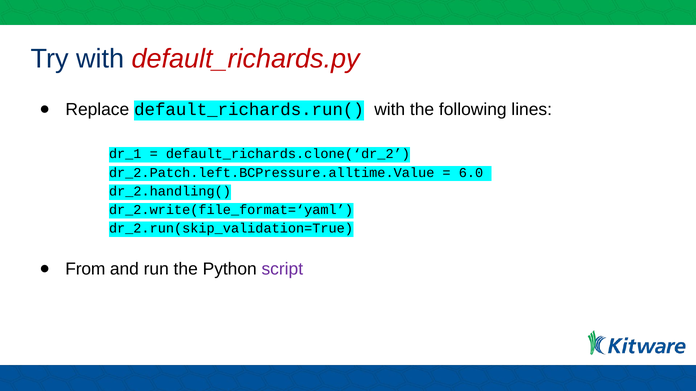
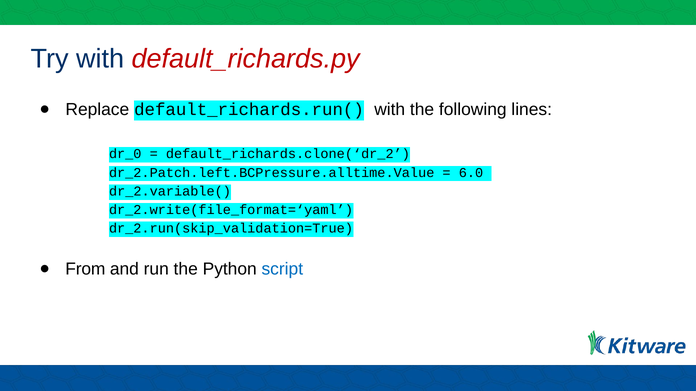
dr_1: dr_1 -> dr_0 (125, 154)
dr_2.handling(: dr_2.handling( -> dr_2.variable( (170, 191)
script colour: purple -> blue (282, 269)
